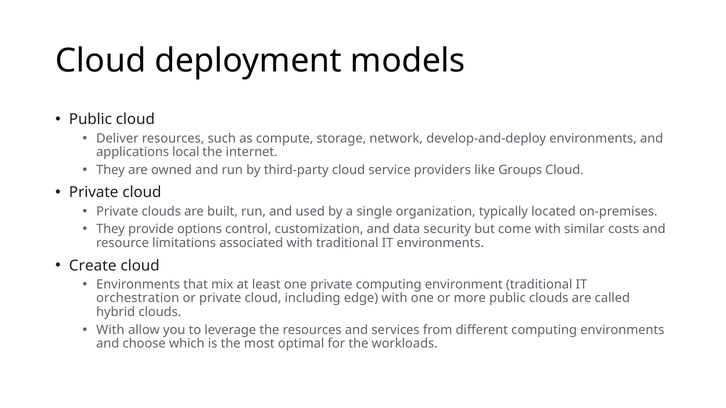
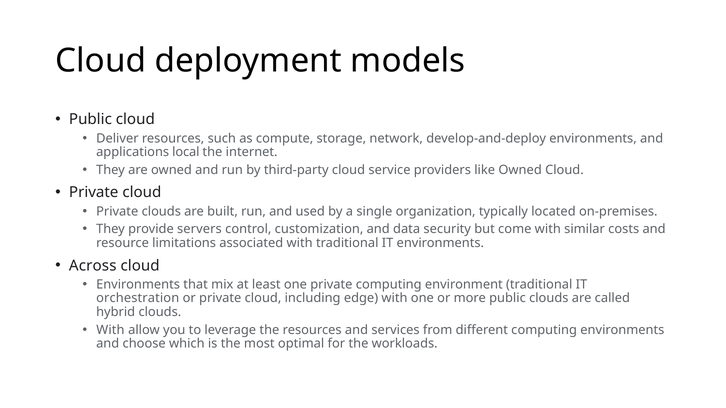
like Groups: Groups -> Owned (520, 170)
options: options -> servers (199, 229)
Create: Create -> Across (93, 266)
